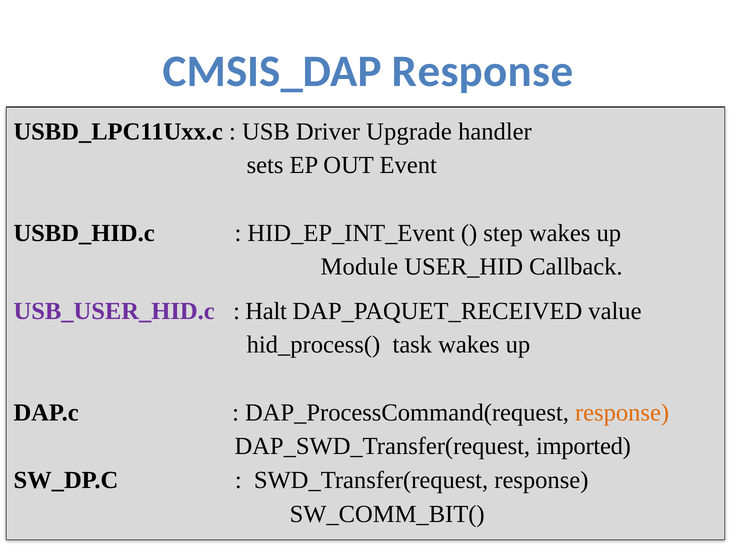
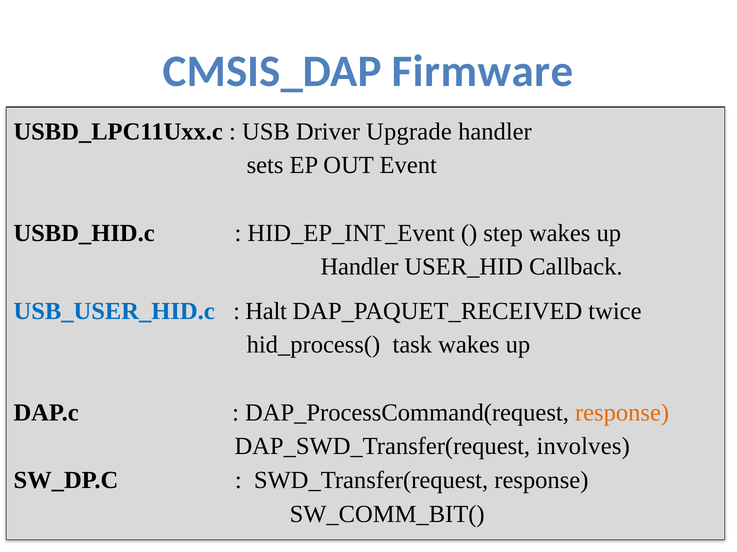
CMSIS_DAP Response: Response -> Firmware (483, 71)
Module: Module -> Handler (359, 267)
USB_USER_HID.c colour: purple -> blue (114, 311)
value: value -> twice (615, 311)
imported: imported -> involves (583, 447)
